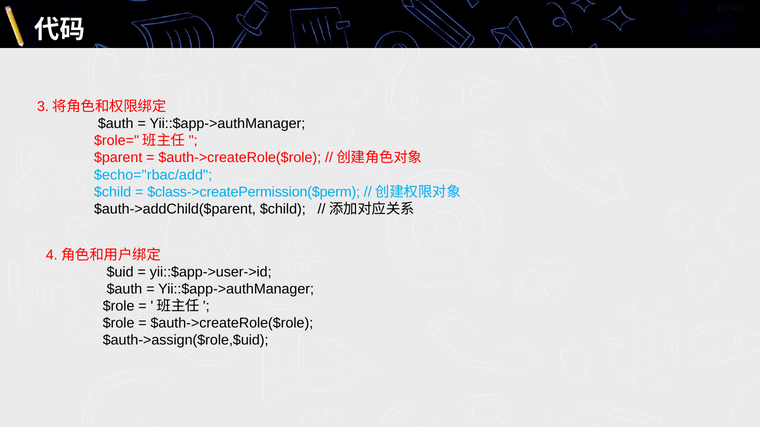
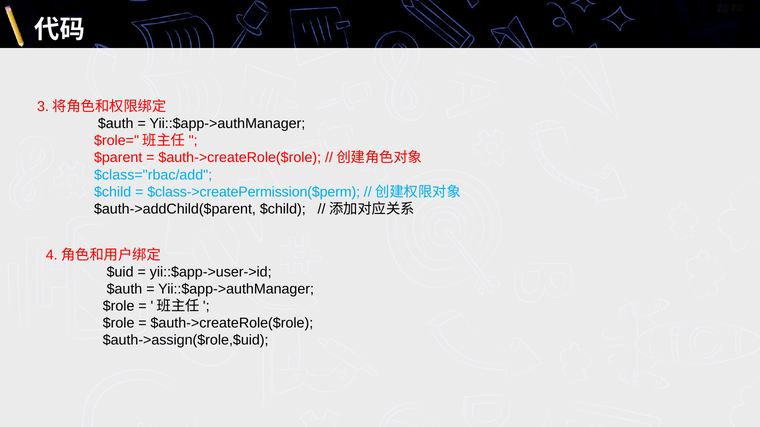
$echo="rbac/add: $echo="rbac/add -> $class="rbac/add (153, 175)
